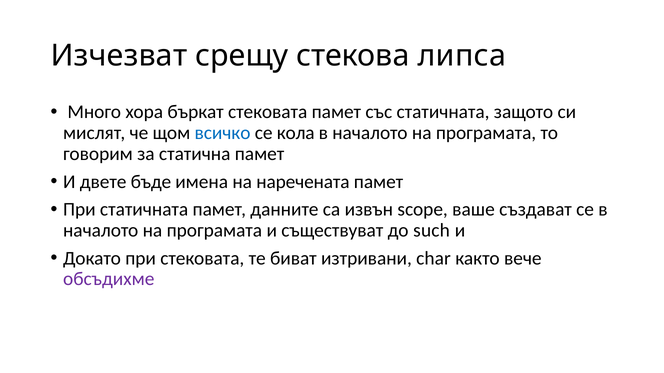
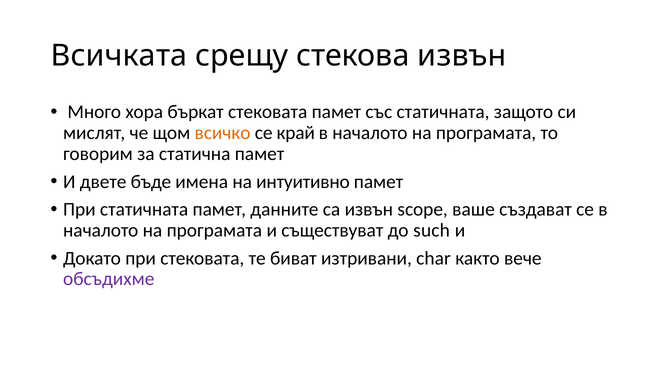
Изчезват: Изчезват -> Всичката (119, 56)
стекова липса: липса -> извън (462, 56)
всичко colour: blue -> orange (223, 133)
кола: кола -> край (296, 133)
наречената: наречената -> интуитивно (303, 182)
